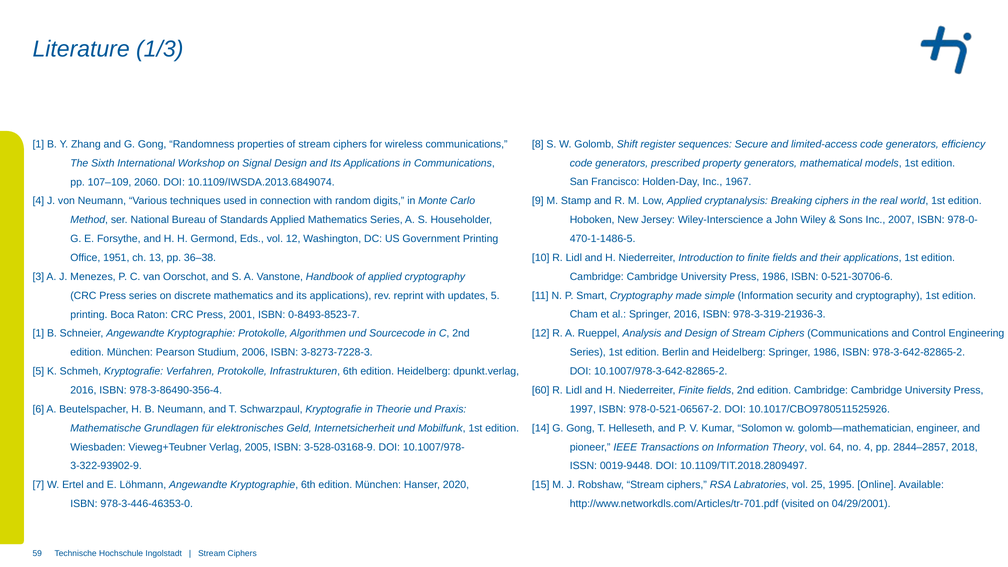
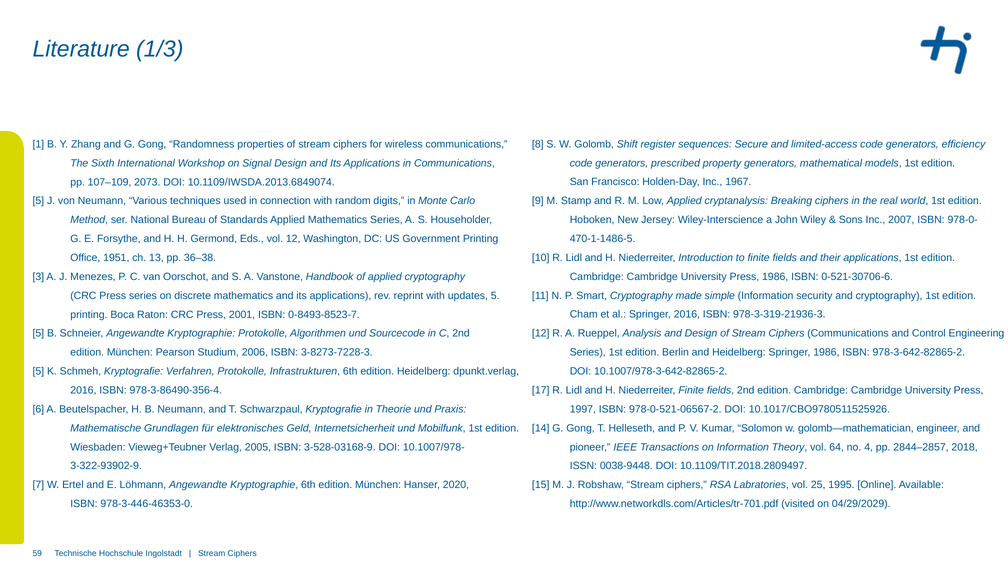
2060: 2060 -> 2073 (147, 182)
4: 4 -> 5 (38, 201)
1: 1 -> 5 (38, 333)
60: 60 -> 17 (541, 390)
0019-9448: 0019-9448 -> 0038-9448 (626, 466)
04/29/2001: 04/29/2001 -> 04/29/2029 (861, 504)
